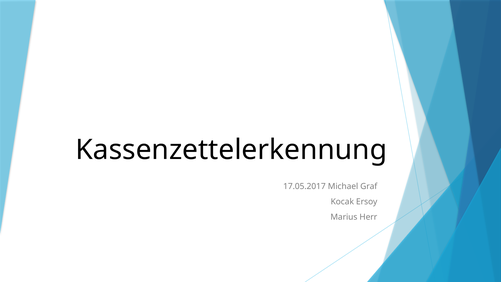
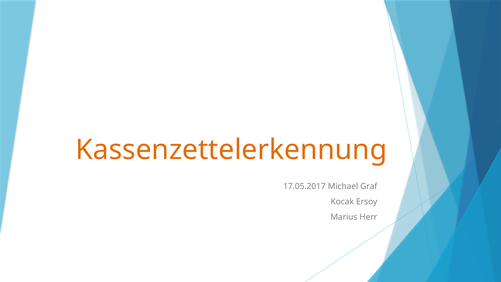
Kassenzettelerkennung colour: black -> orange (231, 150)
